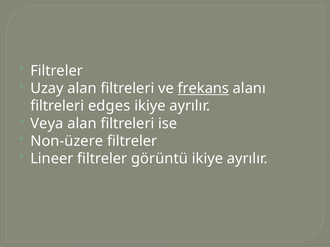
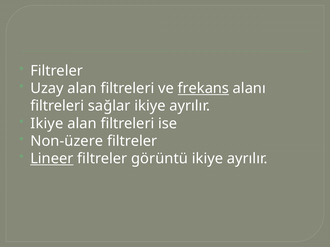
edges: edges -> sağlar (109, 106)
Veya: Veya -> Ikiye (47, 124)
Lineer underline: none -> present (52, 159)
